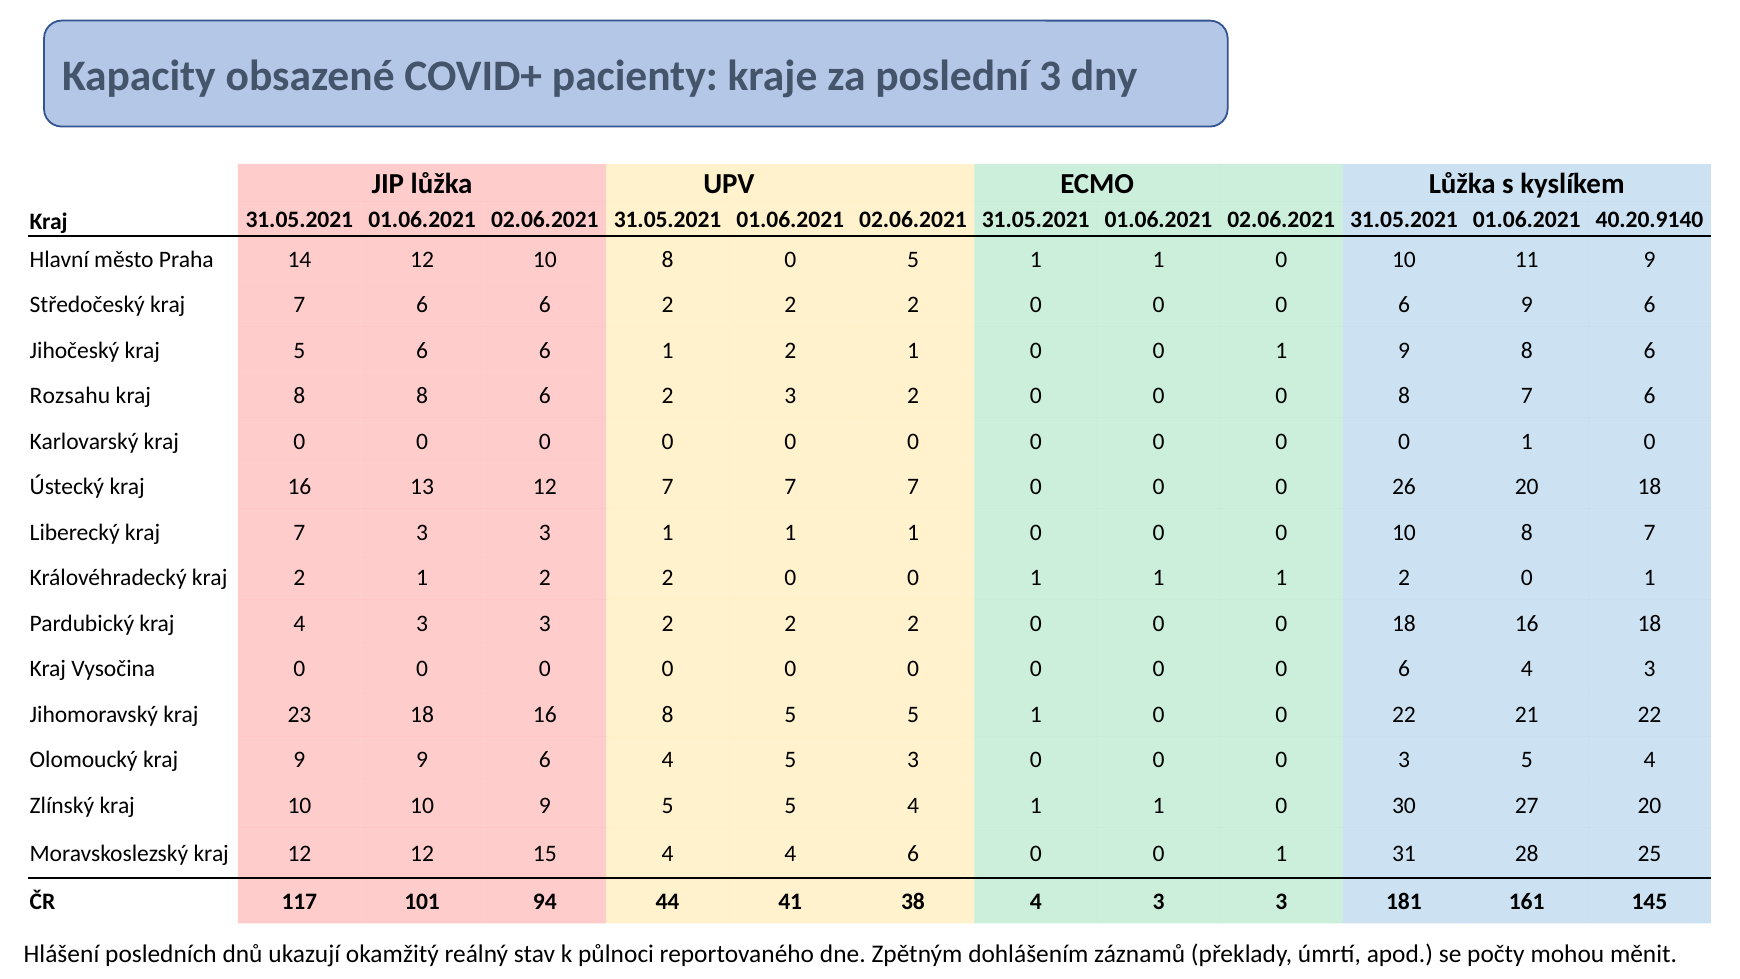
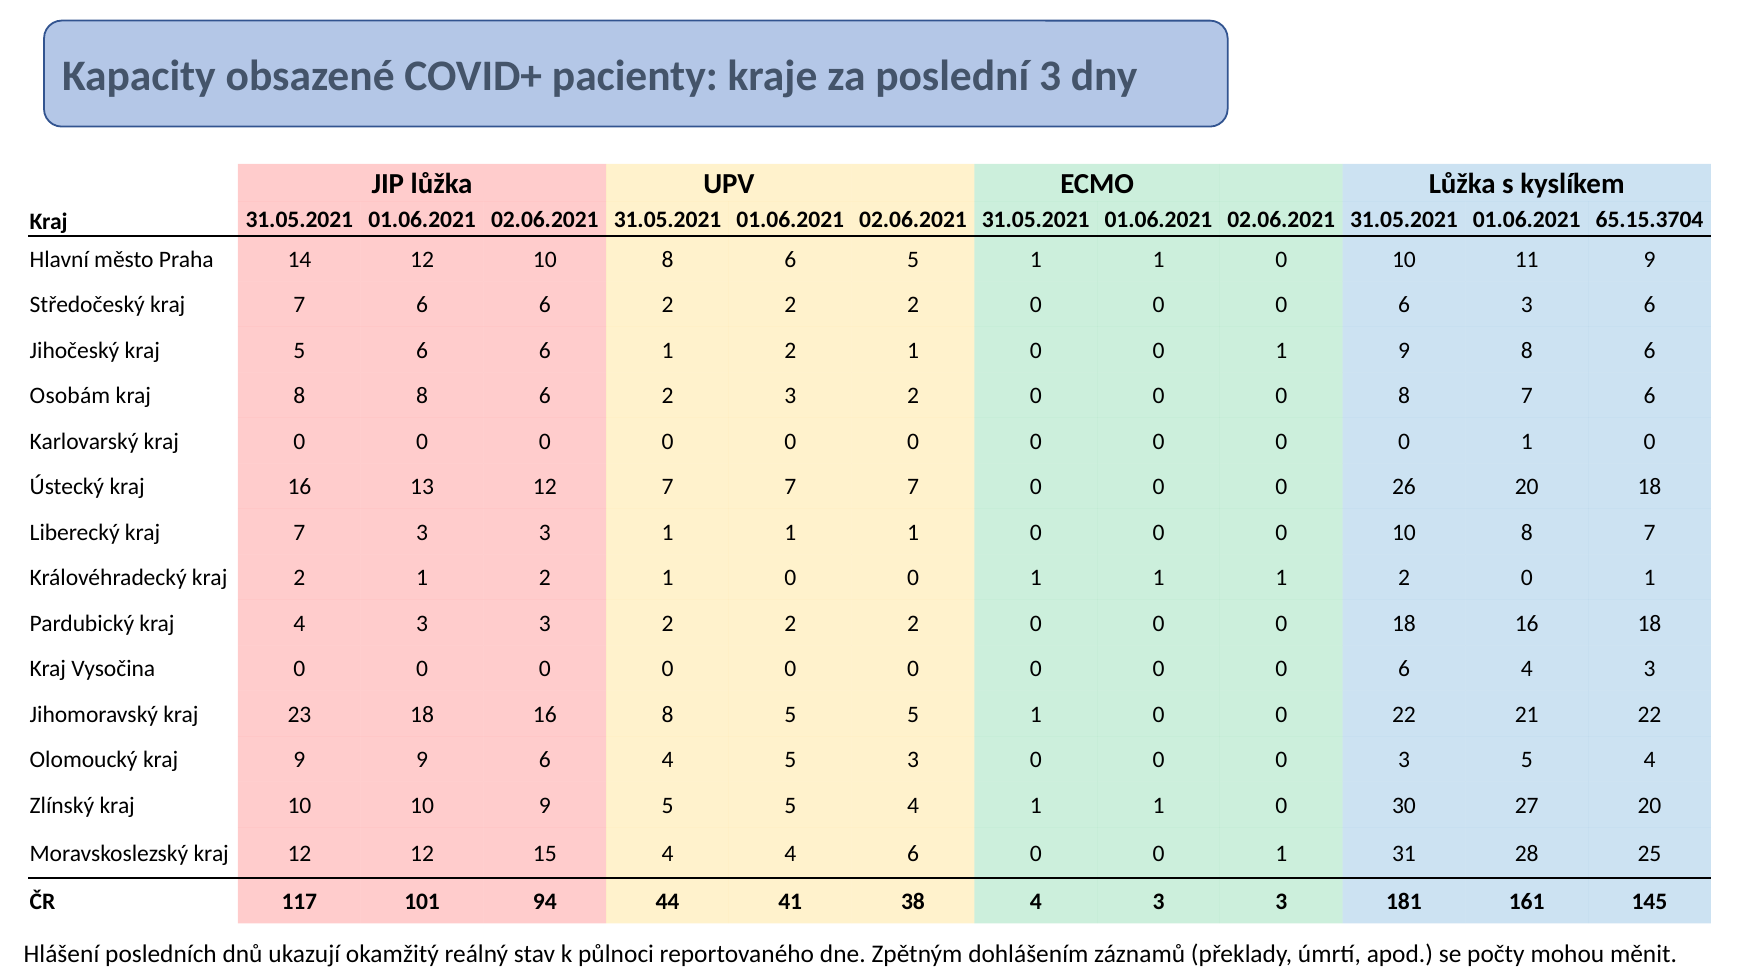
40.20.9140: 40.20.9140 -> 65.15.3704 (1650, 219)
10 8 0: 0 -> 6 (790, 260)
6 9: 9 -> 3 (1527, 305)
Rozsahu: Rozsahu -> Osobám (70, 396)
2 1 2 2: 2 -> 1 (668, 578)
